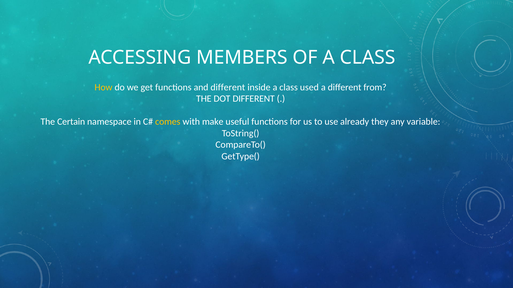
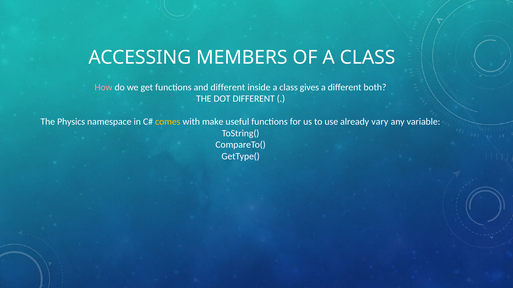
How colour: yellow -> pink (103, 87)
used: used -> gives (309, 87)
from: from -> both (375, 87)
Certain: Certain -> Physics (71, 122)
they: they -> vary (380, 122)
